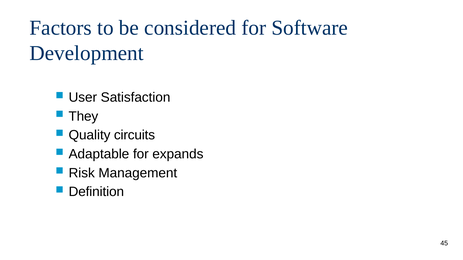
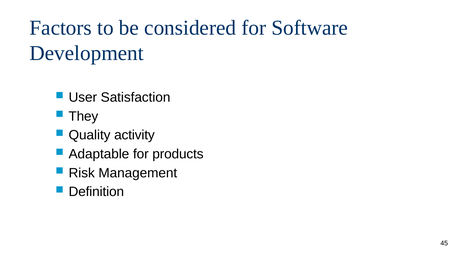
circuits: circuits -> activity (134, 135)
expands: expands -> products (178, 154)
